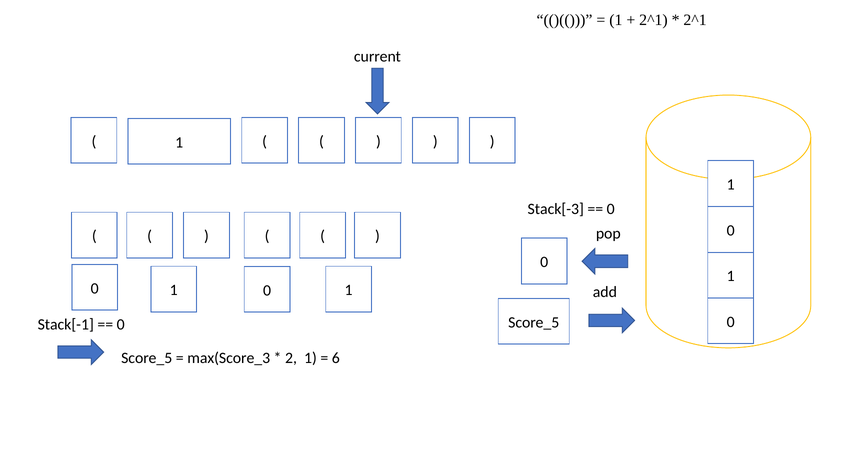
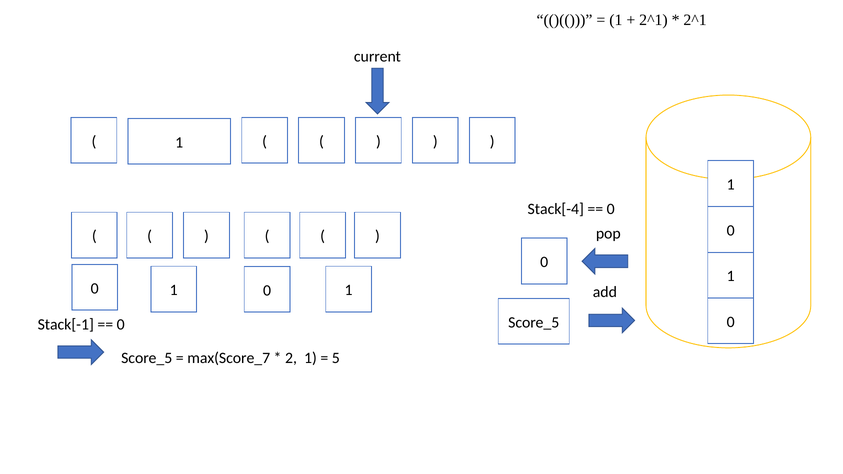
Stack[-3: Stack[-3 -> Stack[-4 (556, 209)
max(Score_3: max(Score_3 -> max(Score_7 (229, 358)
6: 6 -> 5 (336, 358)
